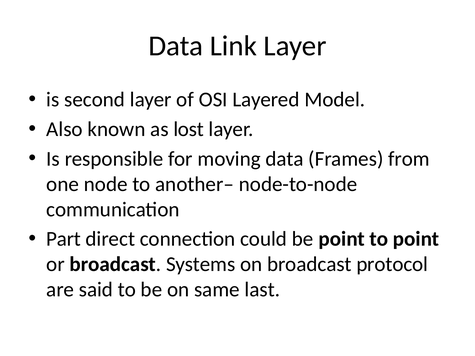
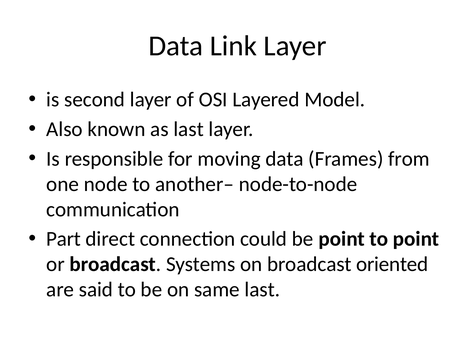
as lost: lost -> last (189, 129)
protocol: protocol -> oriented (392, 264)
